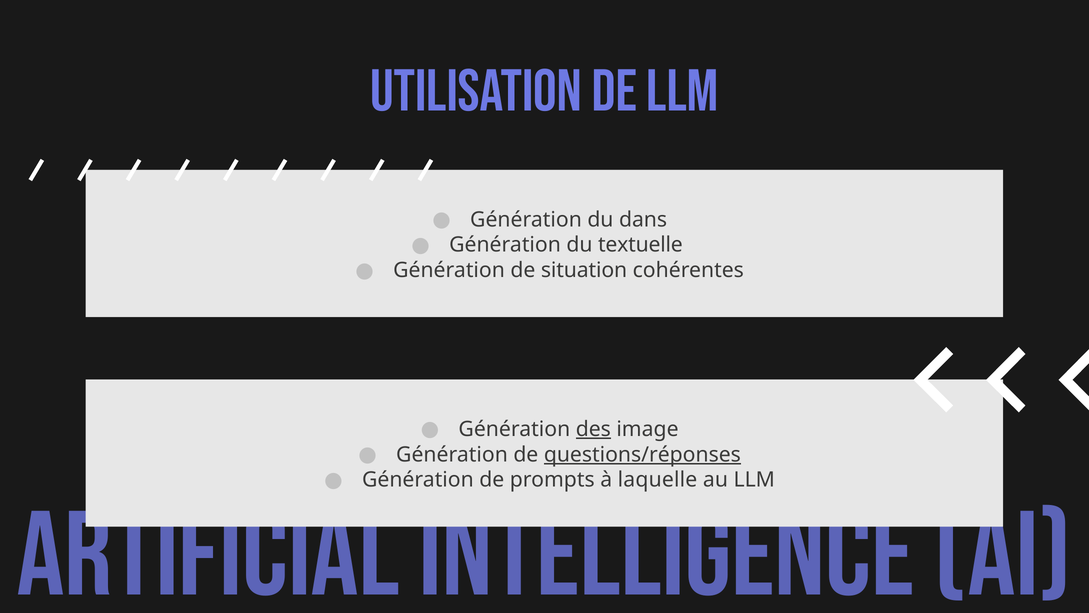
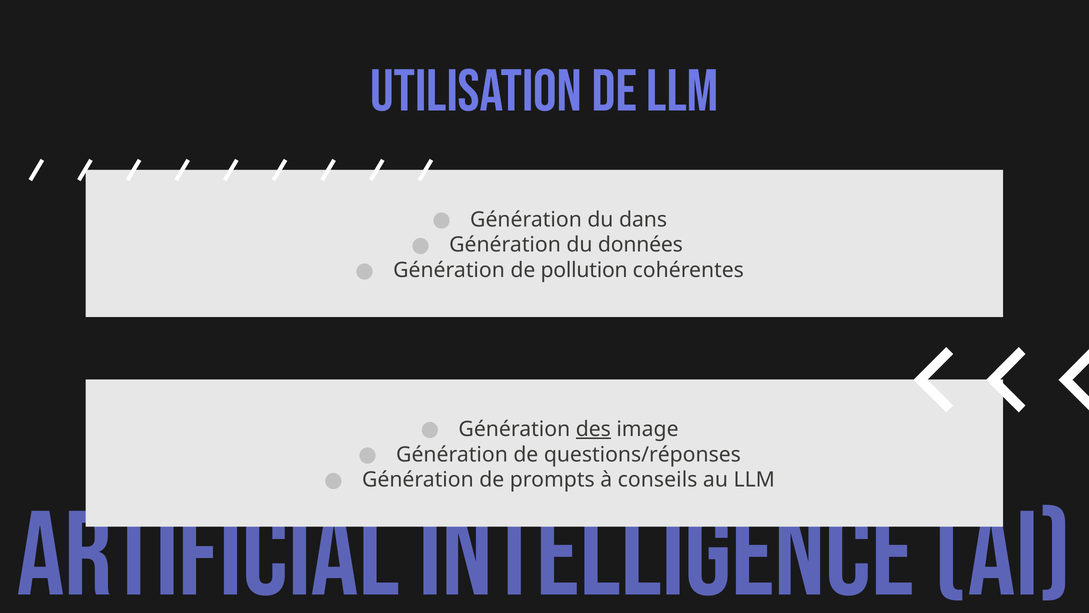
textuelle: textuelle -> données (640, 245)
situation: situation -> pollution (584, 270)
questions/réponses underline: present -> none (642, 454)
laquelle: laquelle -> conseils (658, 480)
